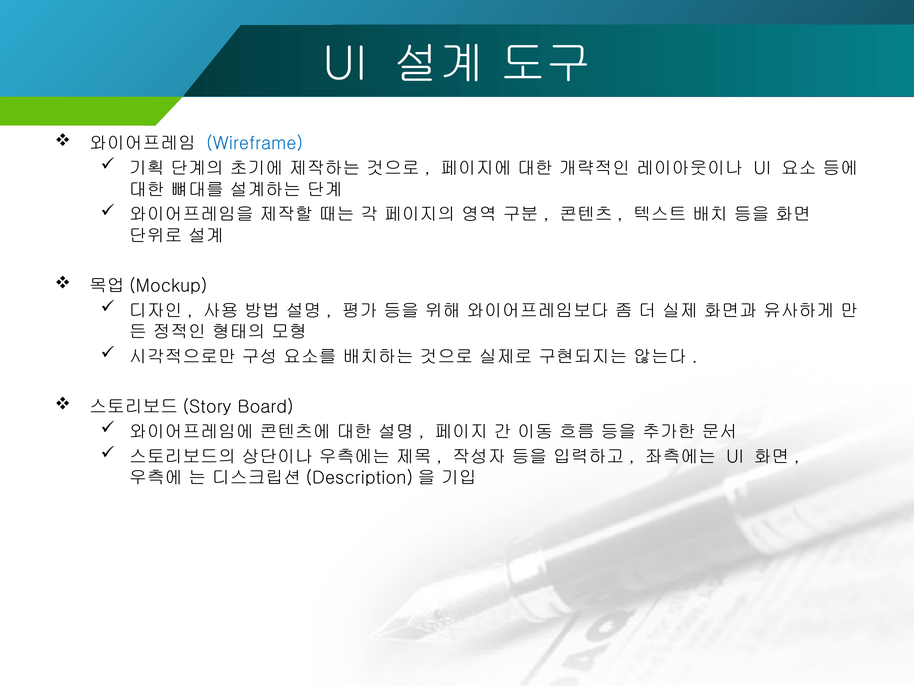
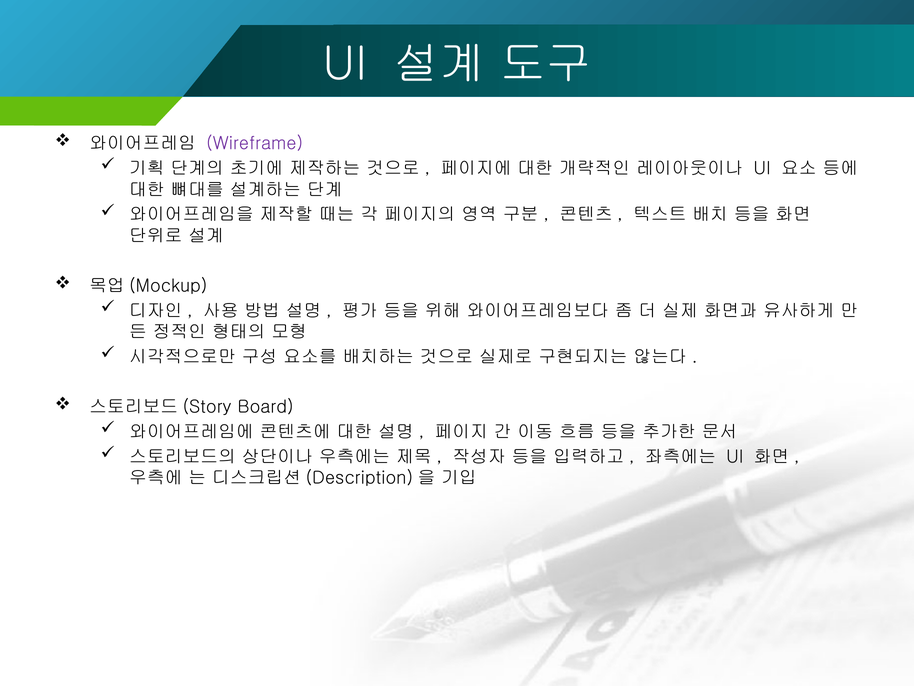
Wireframe colour: blue -> purple (255, 143)
